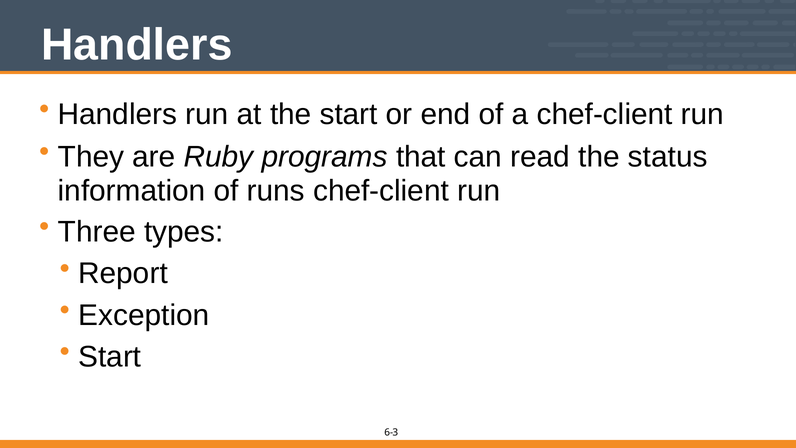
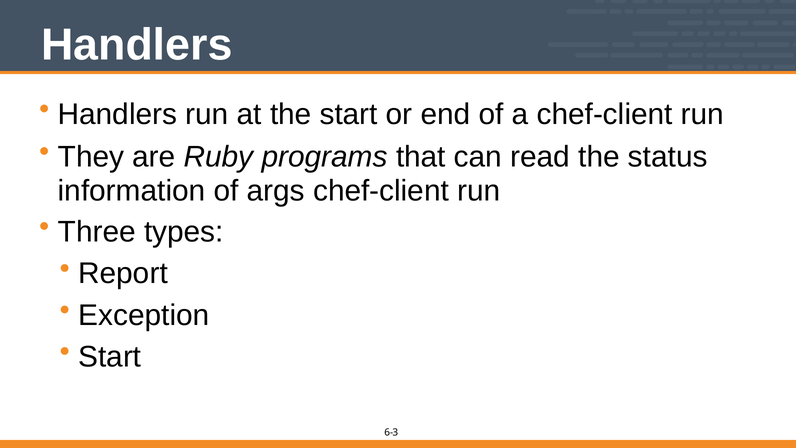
runs: runs -> args (276, 191)
